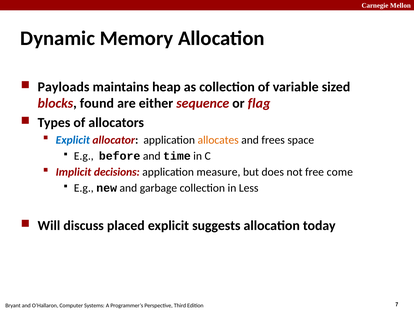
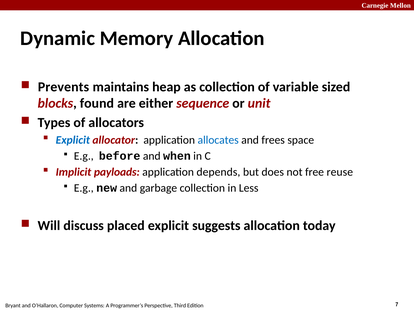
Payloads: Payloads -> Prevents (64, 87)
flag: flag -> unit (259, 104)
allocates colour: orange -> blue (218, 140)
time: time -> when (177, 156)
decisions: decisions -> payloads (117, 172)
measure: measure -> depends (218, 172)
come: come -> reuse (340, 172)
